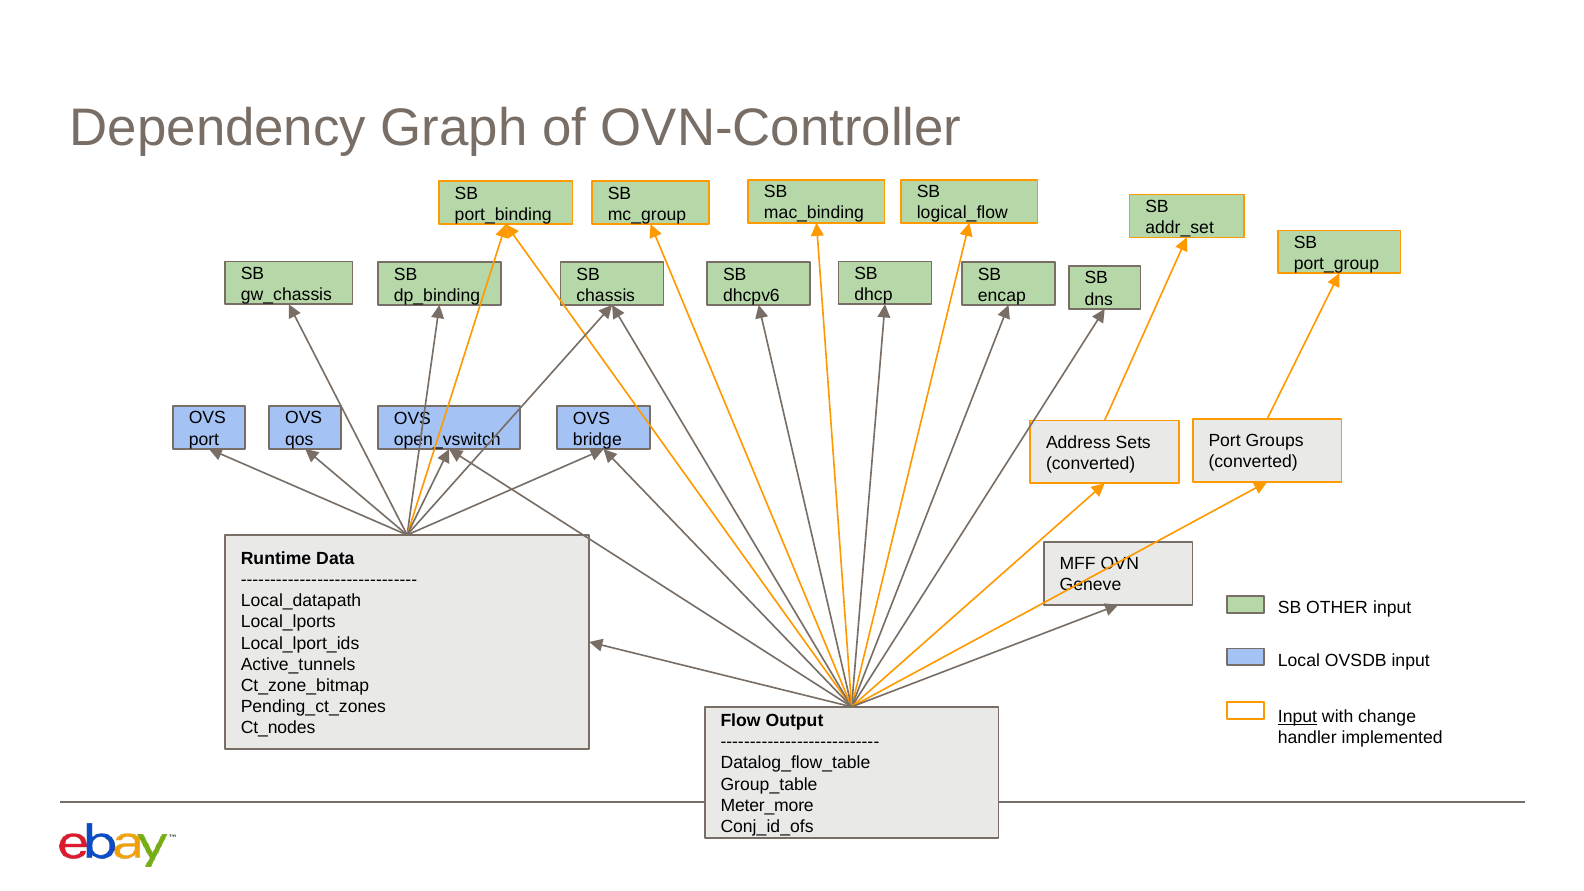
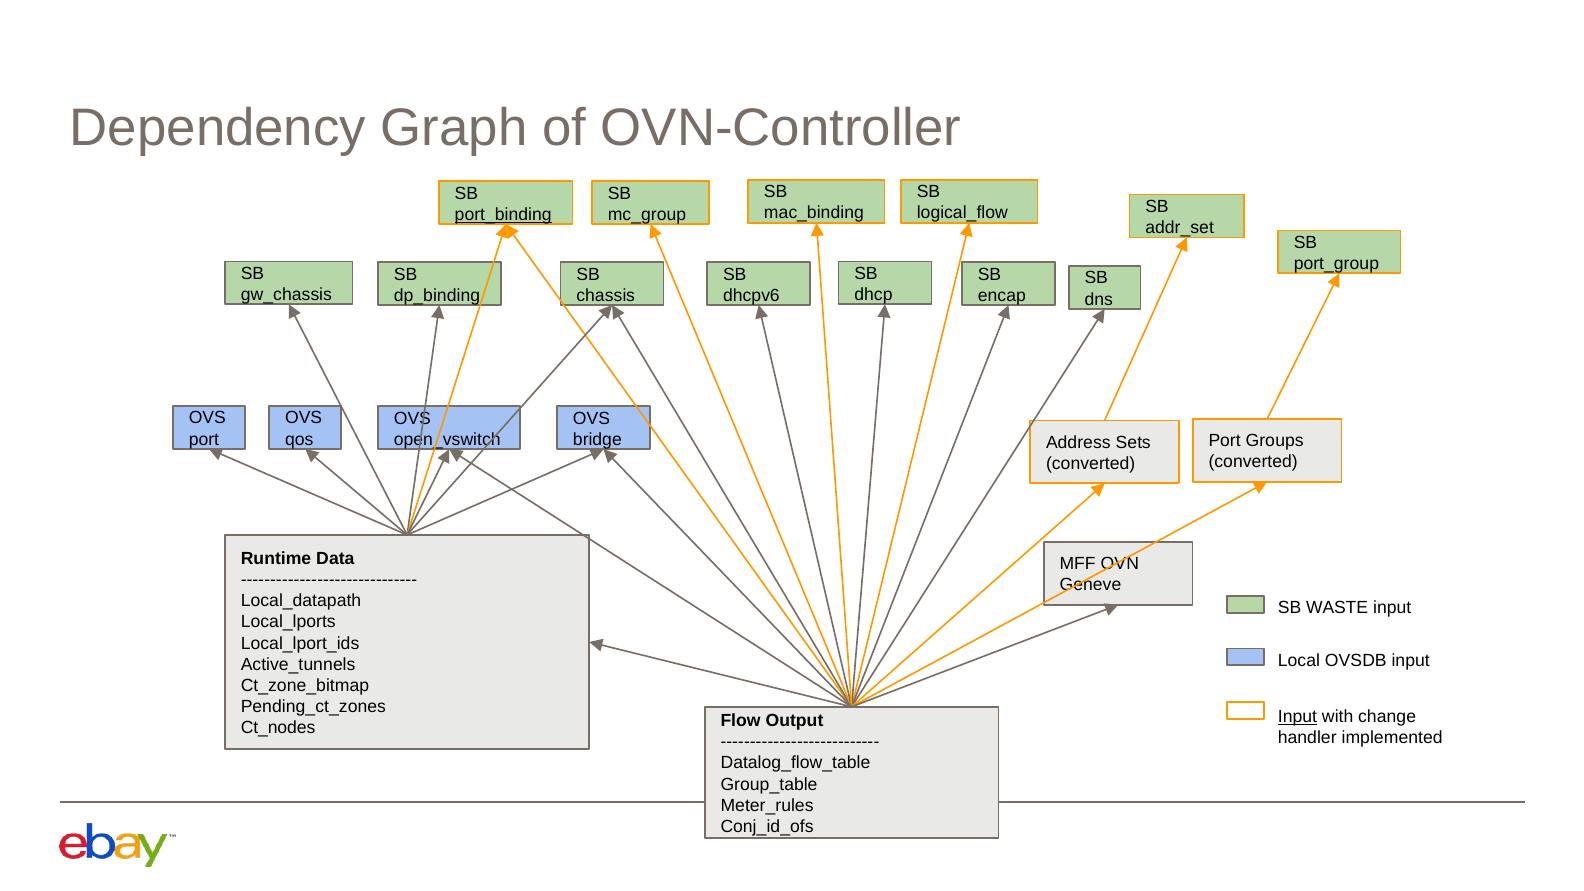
port_binding underline: none -> present (503, 215)
OTHER: OTHER -> WASTE (1337, 608)
Meter_more: Meter_more -> Meter_rules (767, 805)
